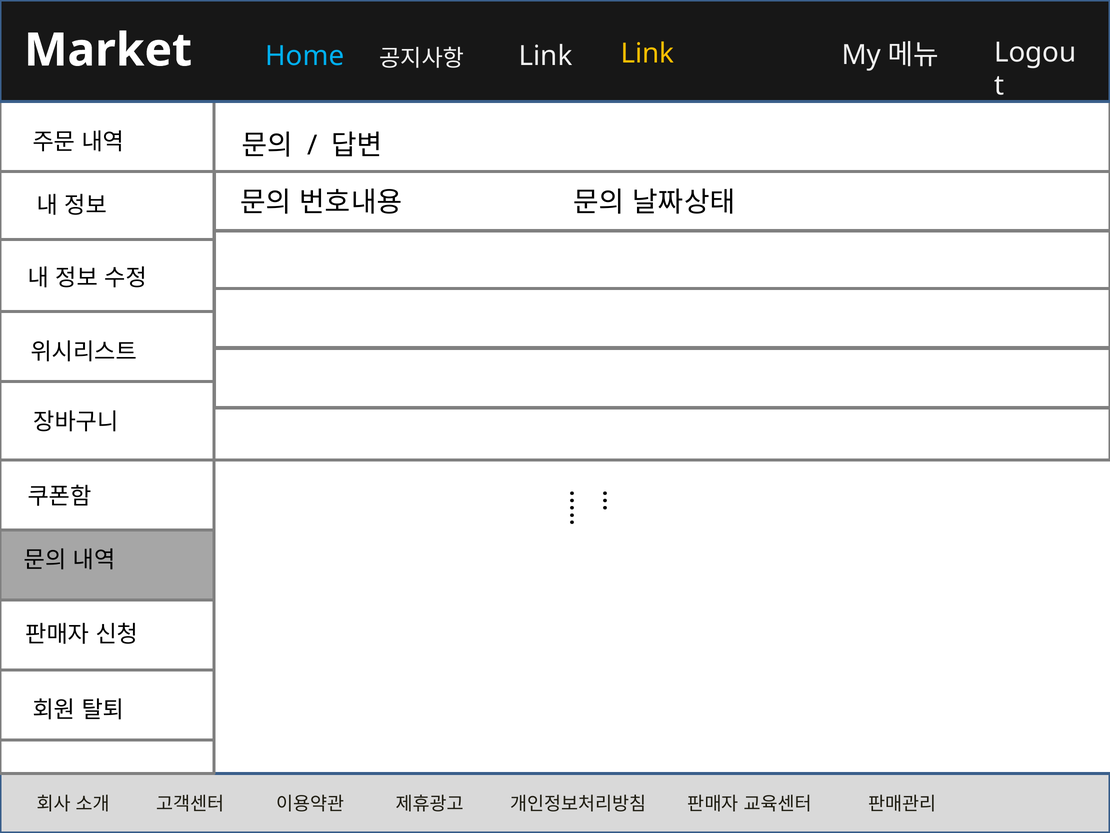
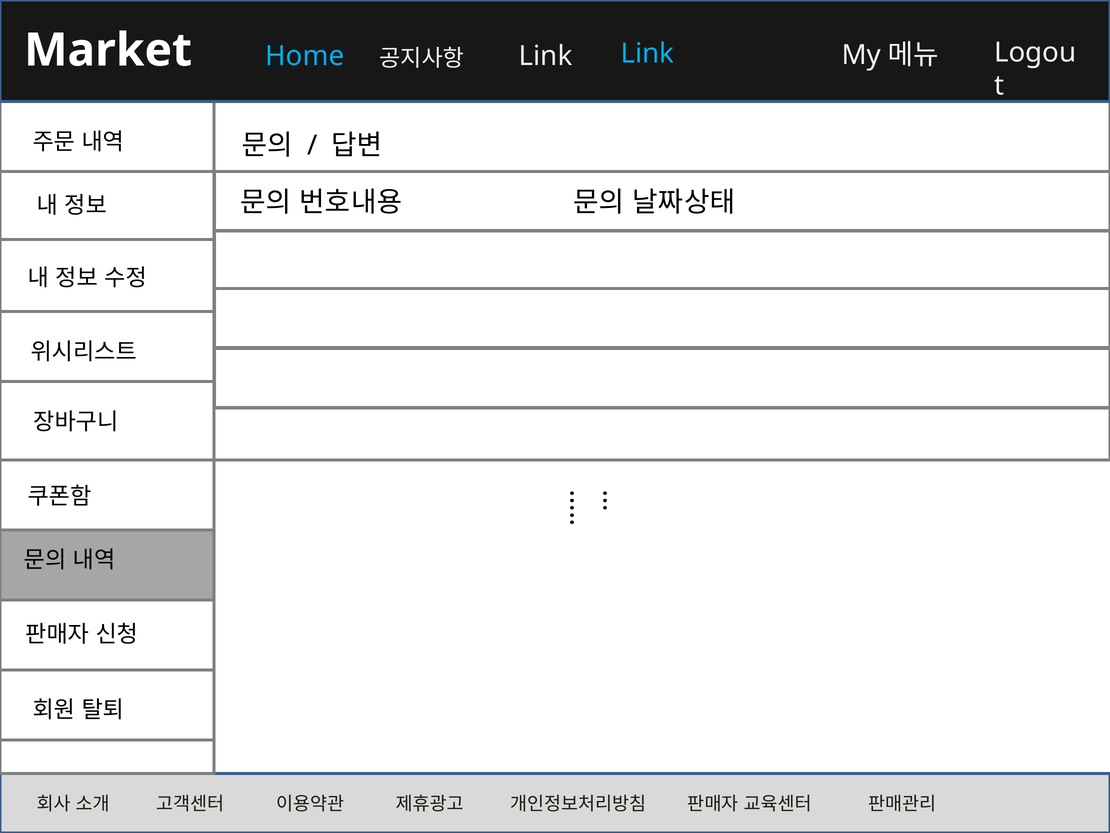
Link colour: yellow -> light blue (647, 53)
